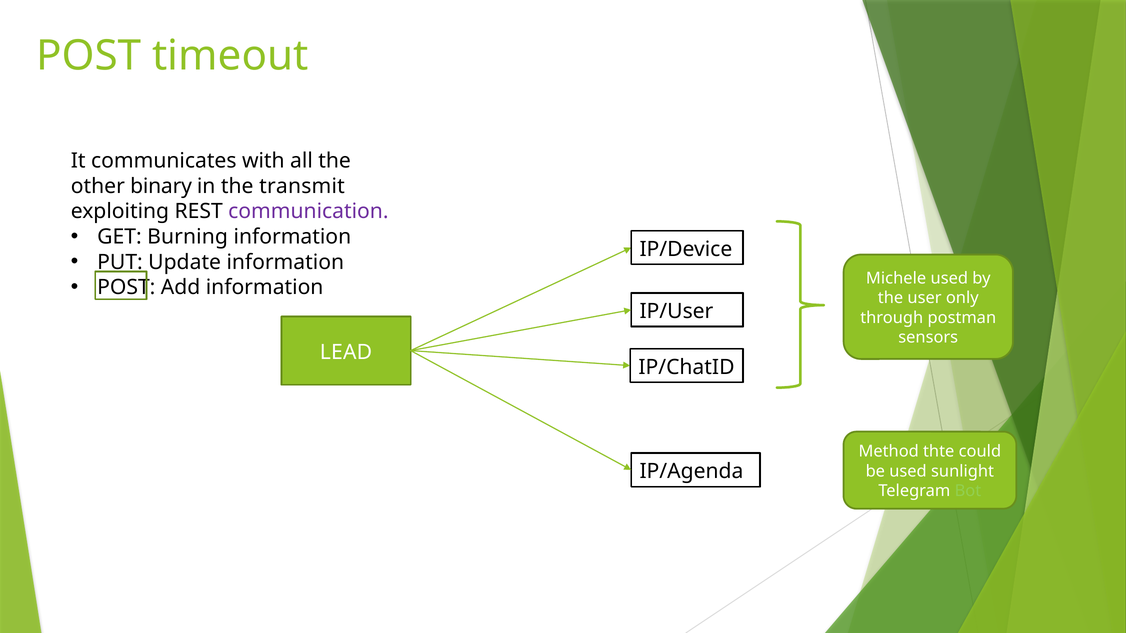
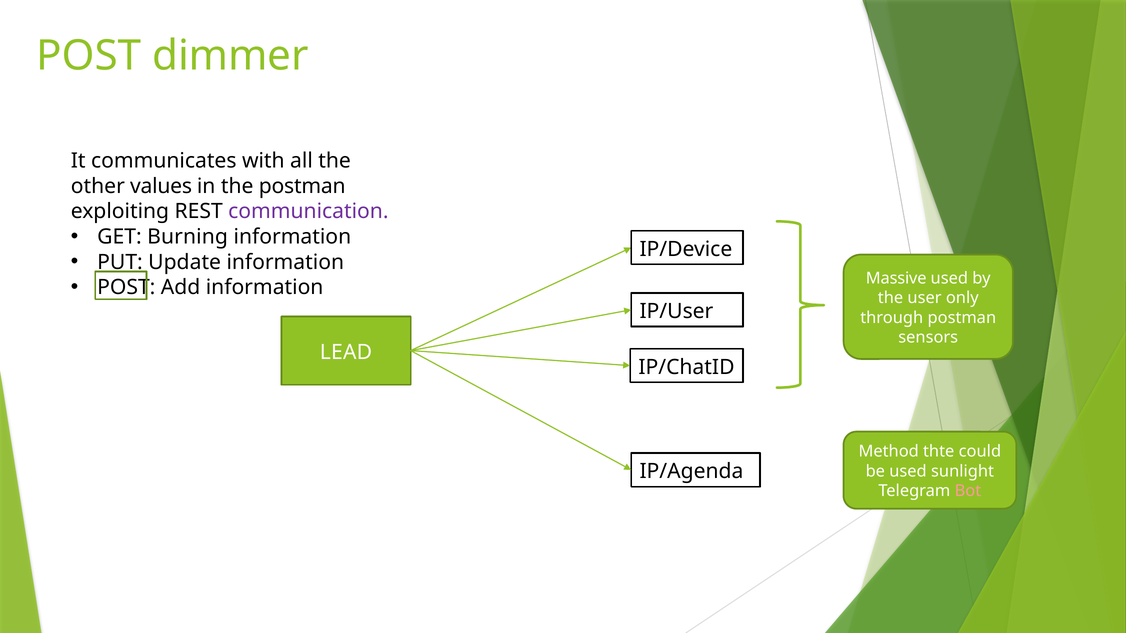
timeout: timeout -> dimmer (230, 56)
binary: binary -> values (161, 186)
the transmit: transmit -> postman (302, 186)
Michele: Michele -> Massive (896, 278)
Bot colour: light green -> pink (968, 491)
